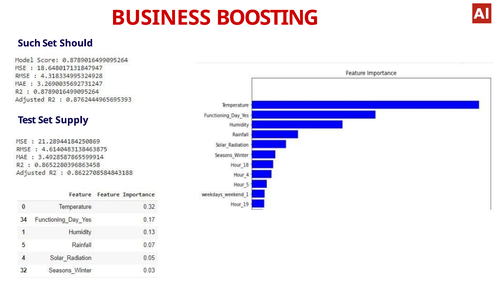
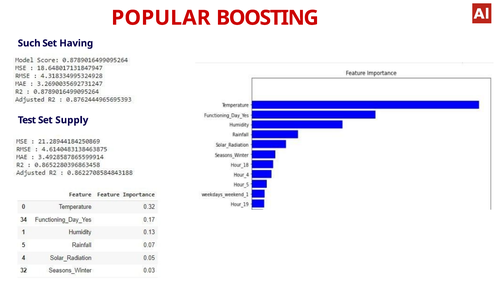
BUSINESS: BUSINESS -> POPULAR (161, 18)
Should: Should -> Having (76, 43)
